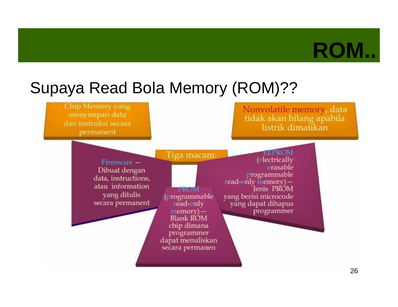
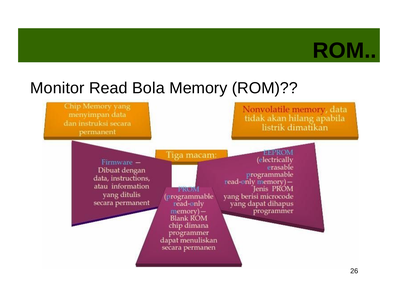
Supaya: Supaya -> Monitor (57, 88)
